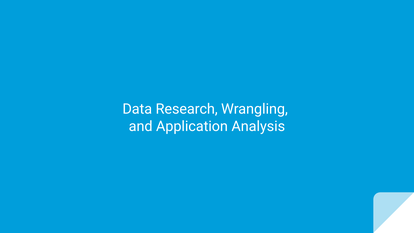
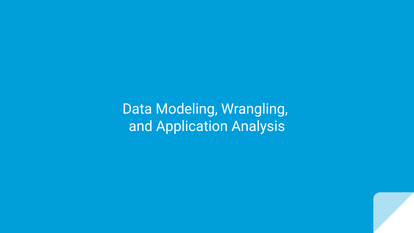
Research: Research -> Modeling (187, 109)
